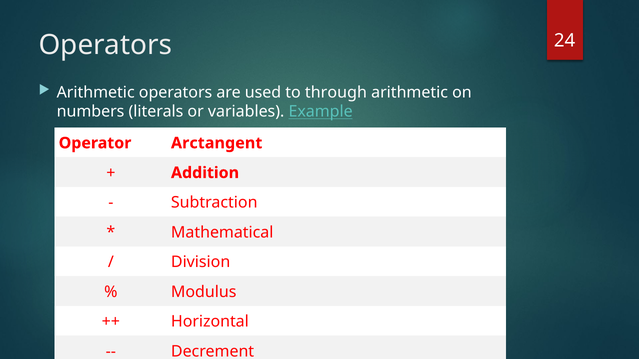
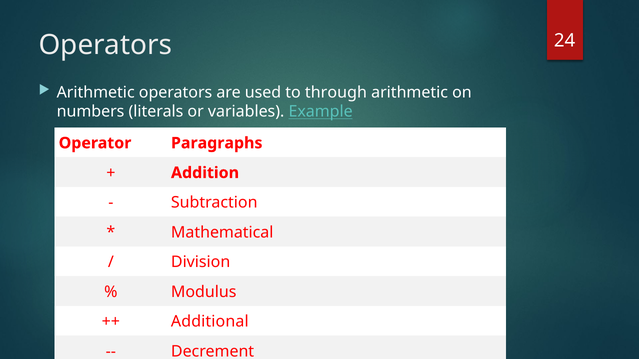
Arctangent: Arctangent -> Paragraphs (217, 143)
Horizontal: Horizontal -> Additional (210, 322)
